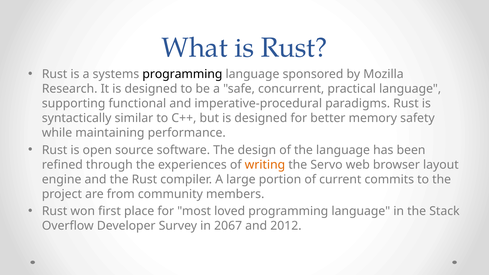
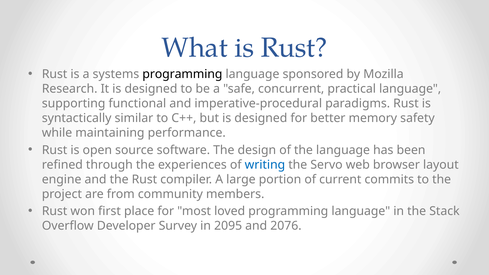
writing colour: orange -> blue (265, 165)
2067: 2067 -> 2095 (228, 226)
2012: 2012 -> 2076 (286, 226)
